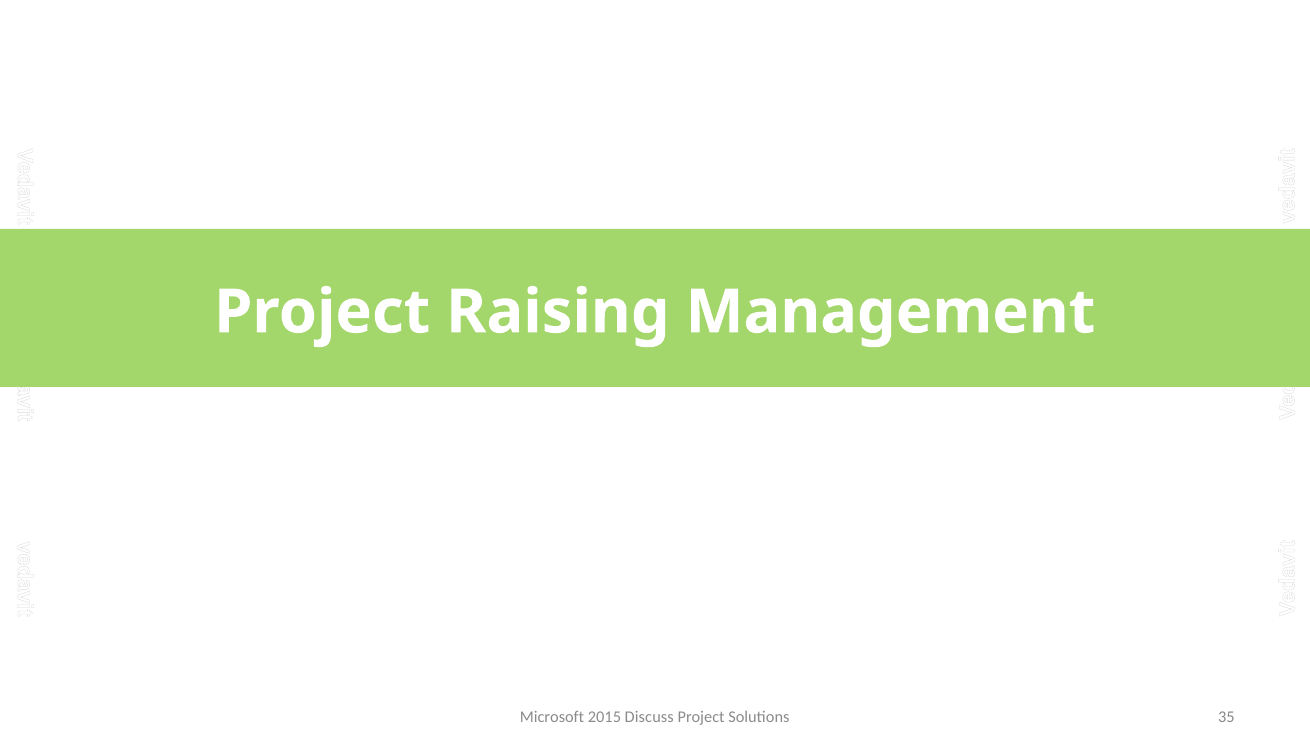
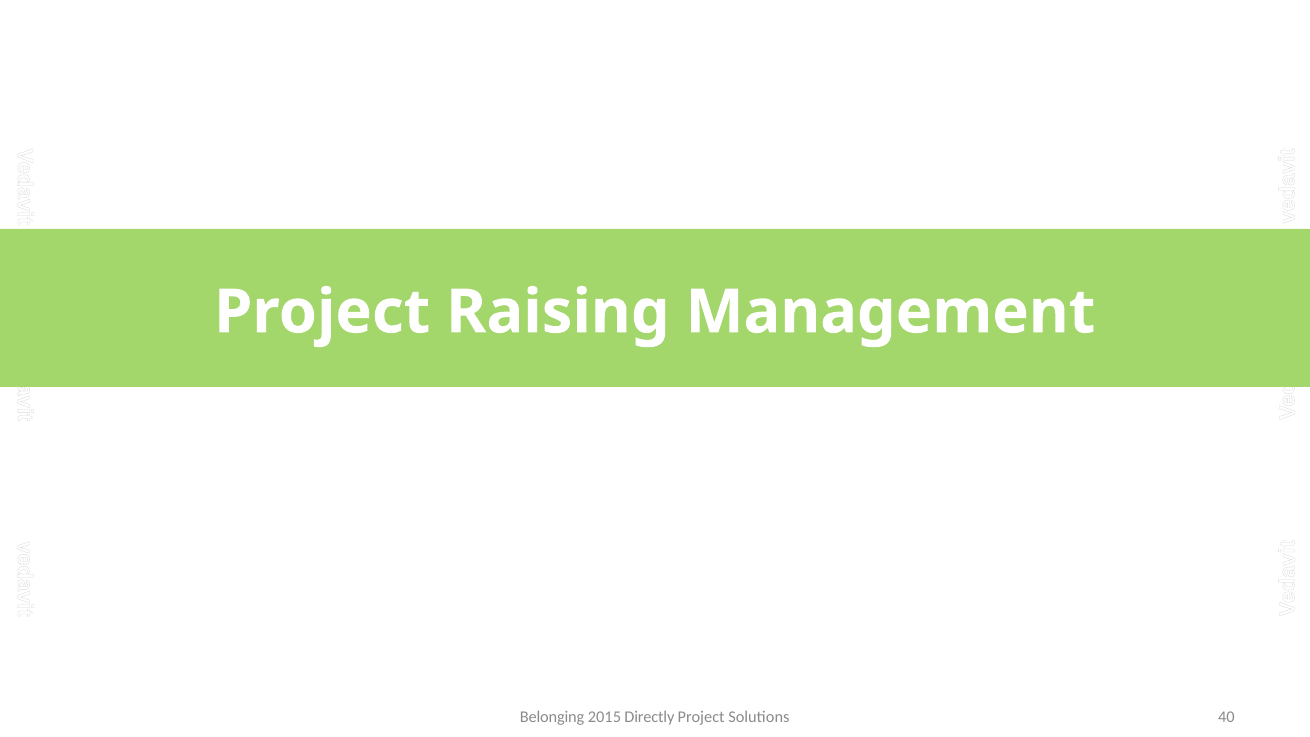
Microsoft: Microsoft -> Belonging (552, 717)
Discuss: Discuss -> Directly (649, 717)
35: 35 -> 40 (1226, 717)
